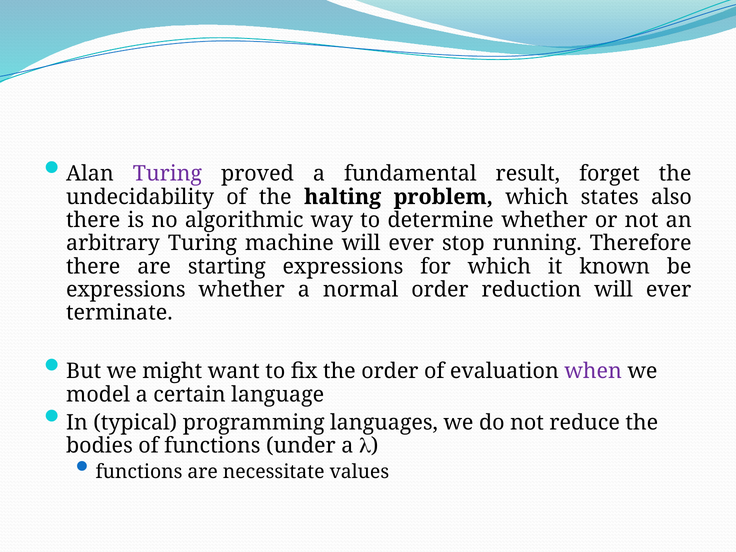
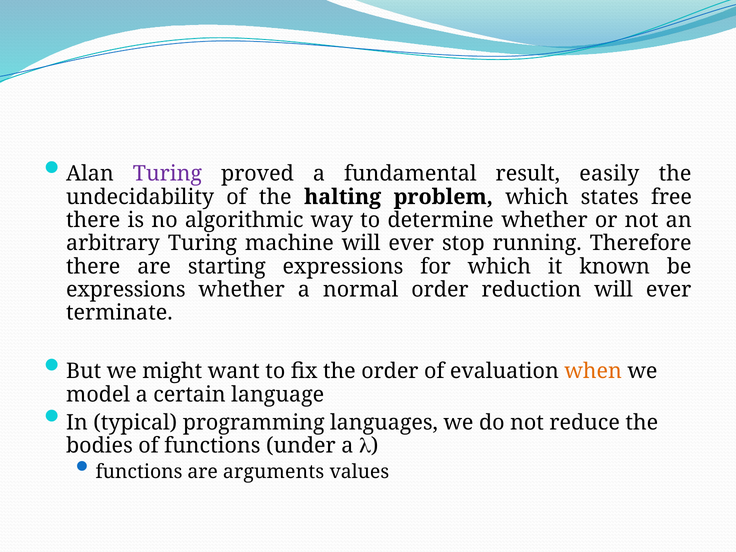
forget: forget -> easily (609, 174)
also: also -> free (671, 197)
when colour: purple -> orange (593, 371)
necessitate: necessitate -> arguments (274, 472)
